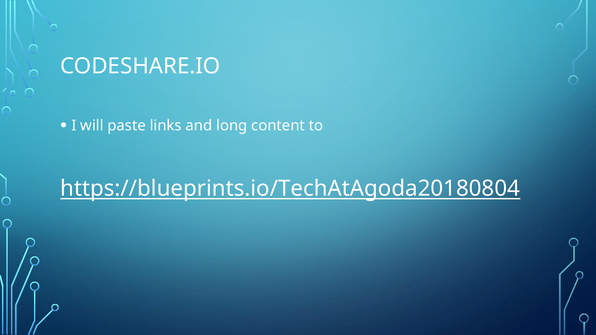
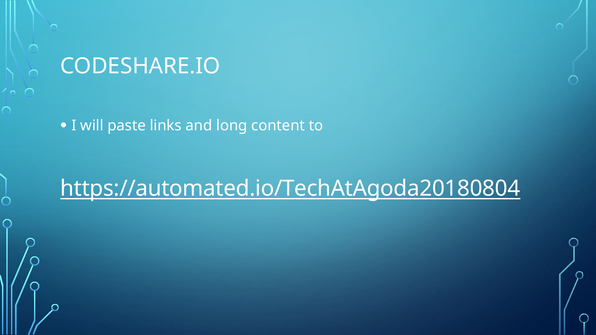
https://blueprints.io/TechAtAgoda20180804: https://blueprints.io/TechAtAgoda20180804 -> https://automated.io/TechAtAgoda20180804 (290, 189)
